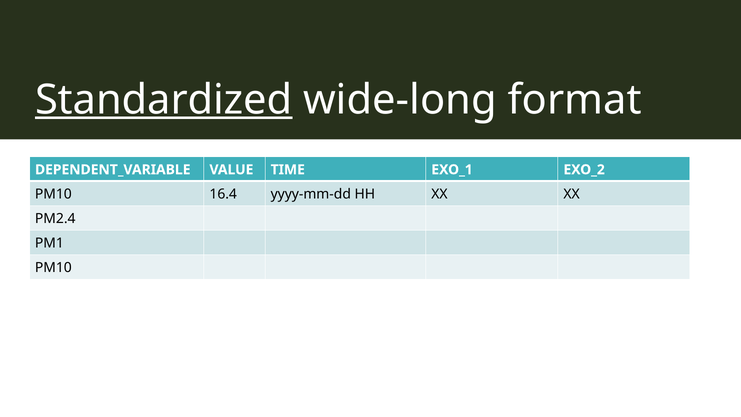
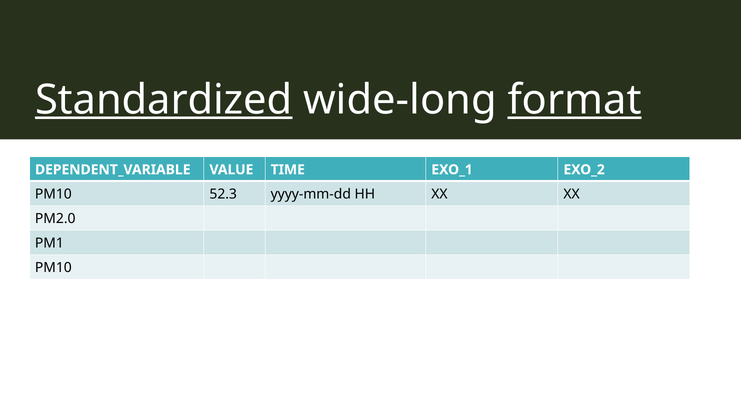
format underline: none -> present (575, 100)
16.4: 16.4 -> 52.3 (223, 194)
PM2.4: PM2.4 -> PM2.0 (55, 219)
